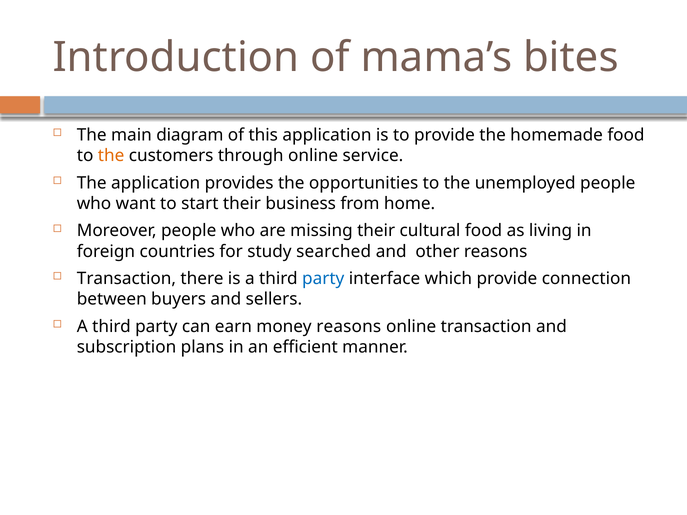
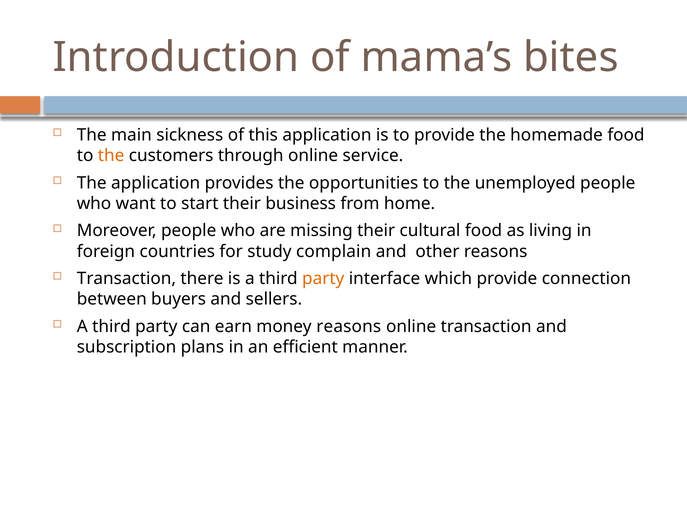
diagram: diagram -> sickness (190, 135)
searched: searched -> complain (334, 252)
party colour: blue -> orange (323, 279)
